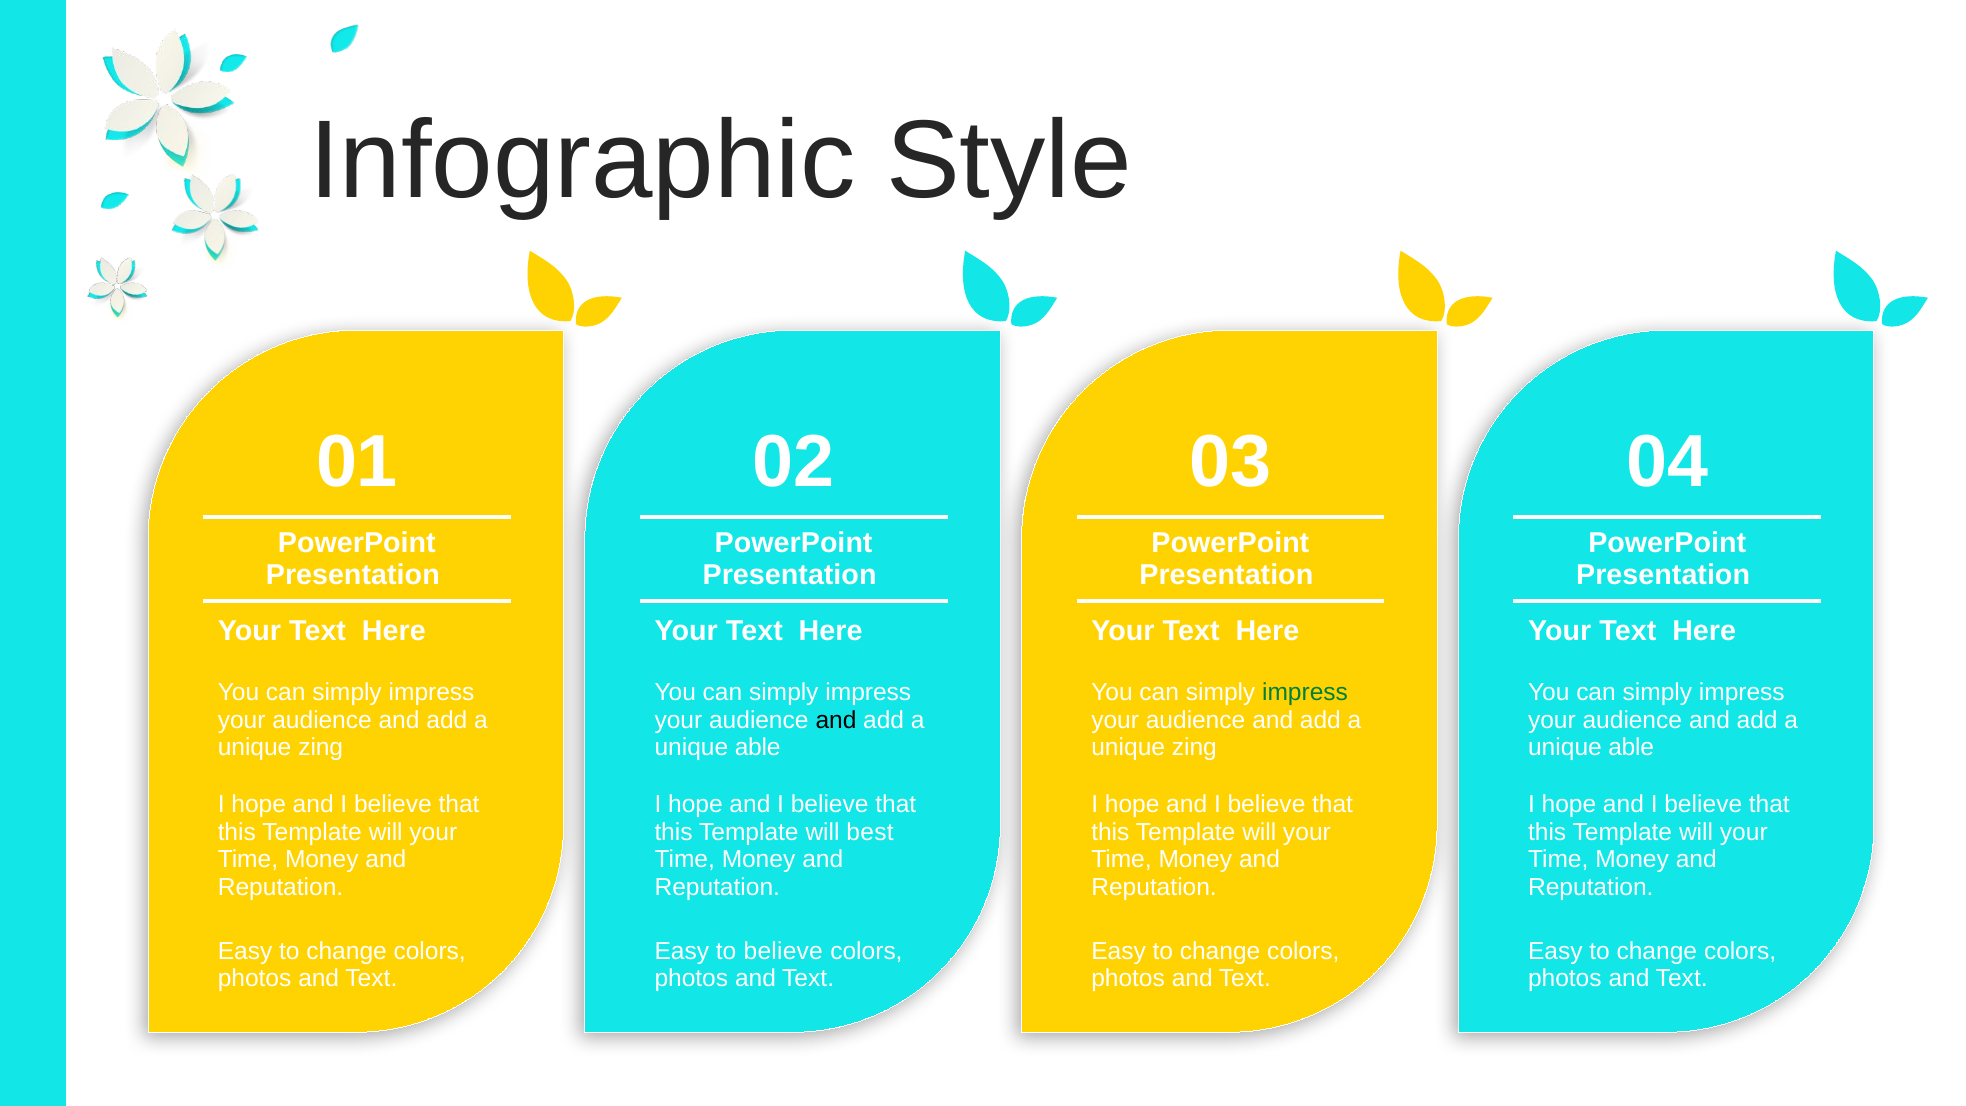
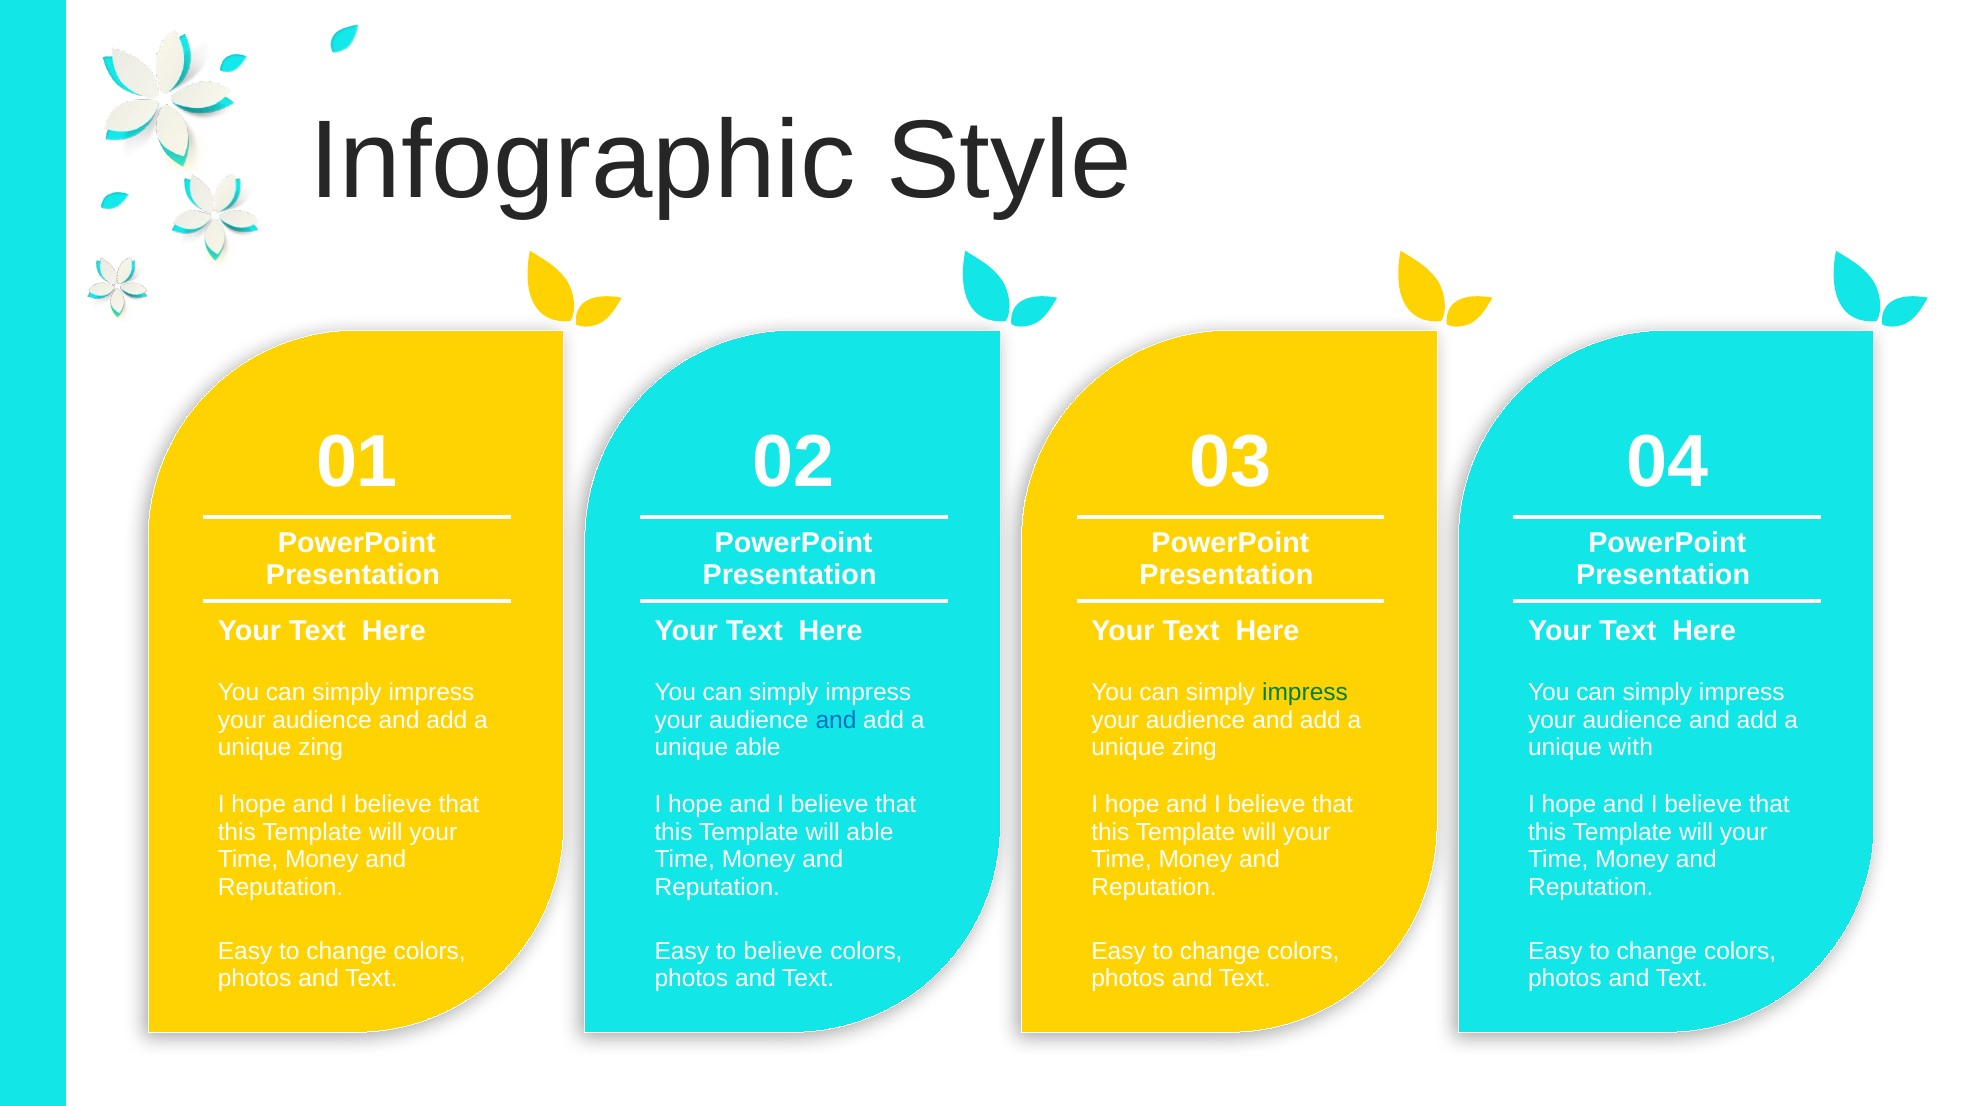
and colour: black -> blue (836, 720)
able: able -> with (1631, 747)
will best: best -> able (870, 832)
